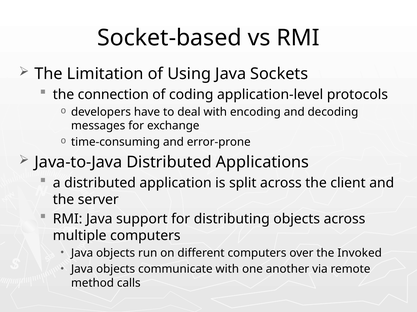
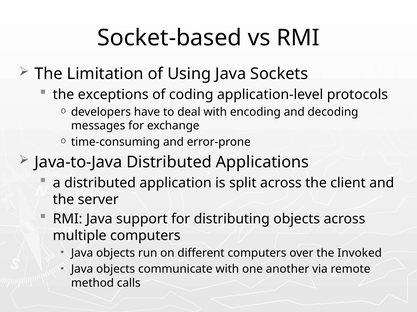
connection: connection -> exceptions (113, 95)
